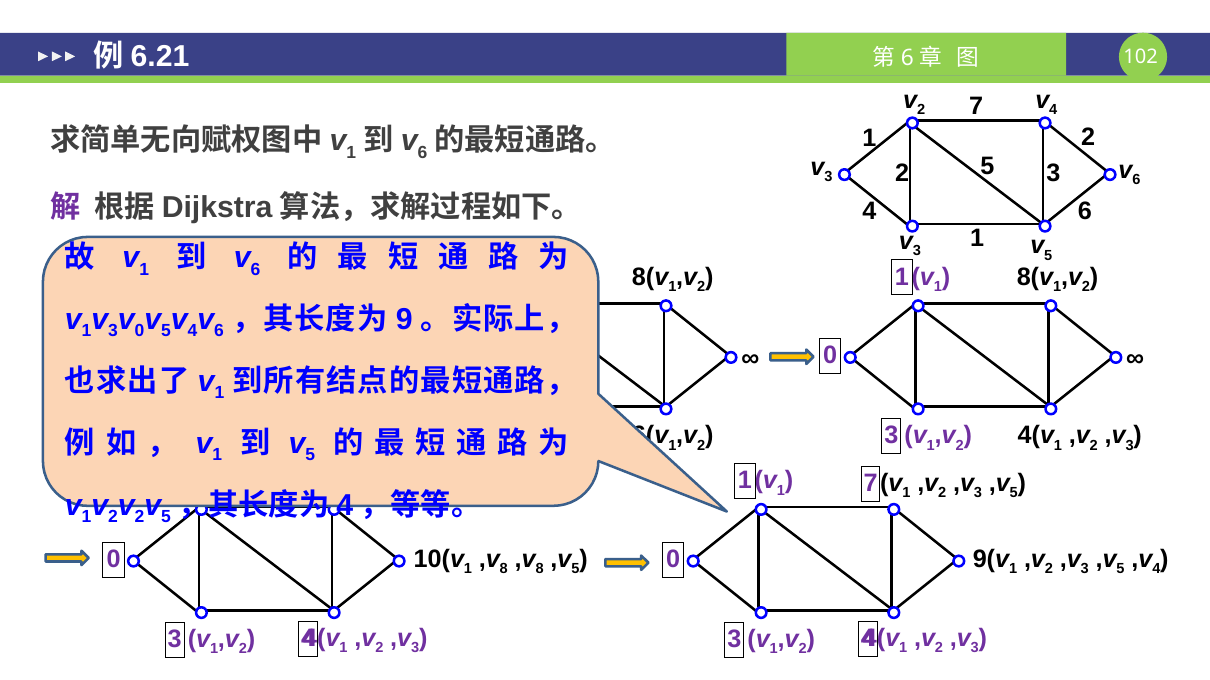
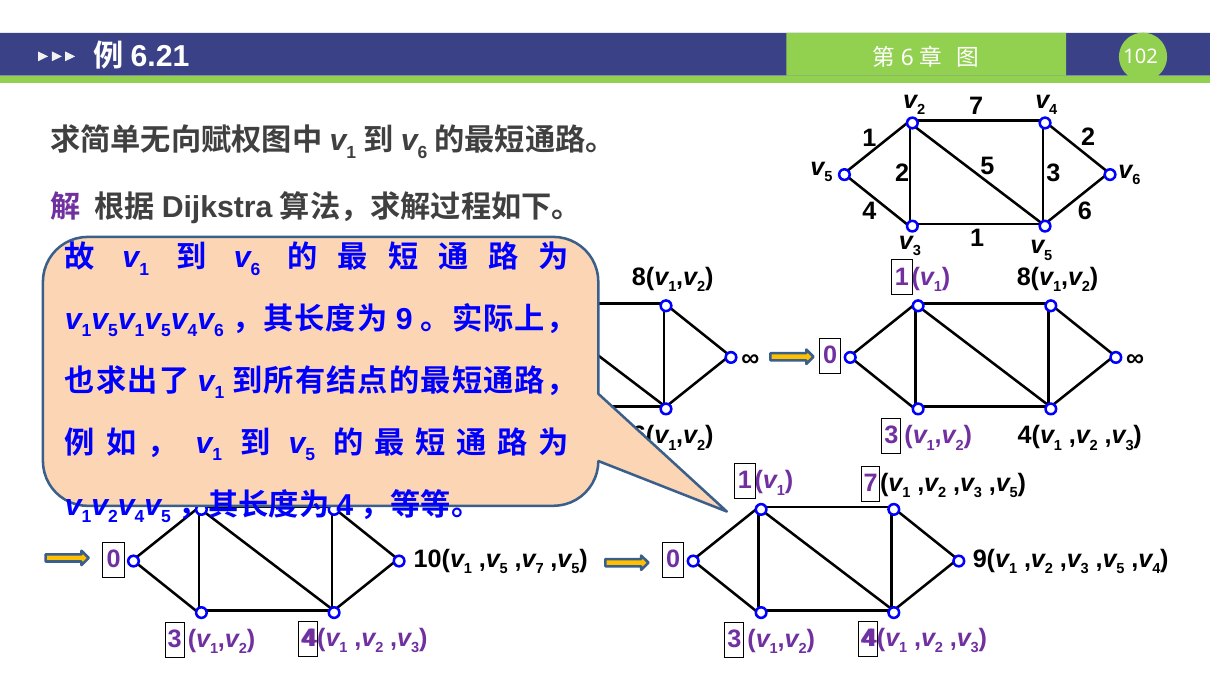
3: 3 -> 5 (828, 177)
3: 3 -> 5 (113, 331)
0: 0 -> 1 (140, 331)
2: 2 -> 4 (140, 517)
8: 8 -> 5 (504, 569)
8: 8 -> 7 (540, 569)
